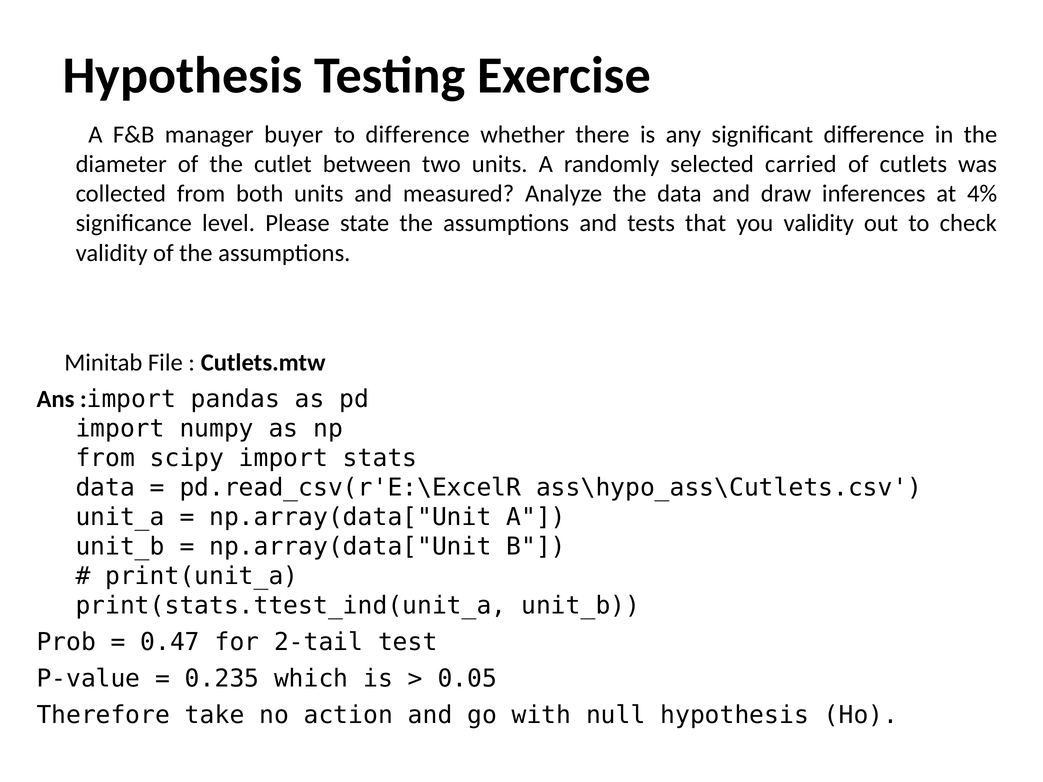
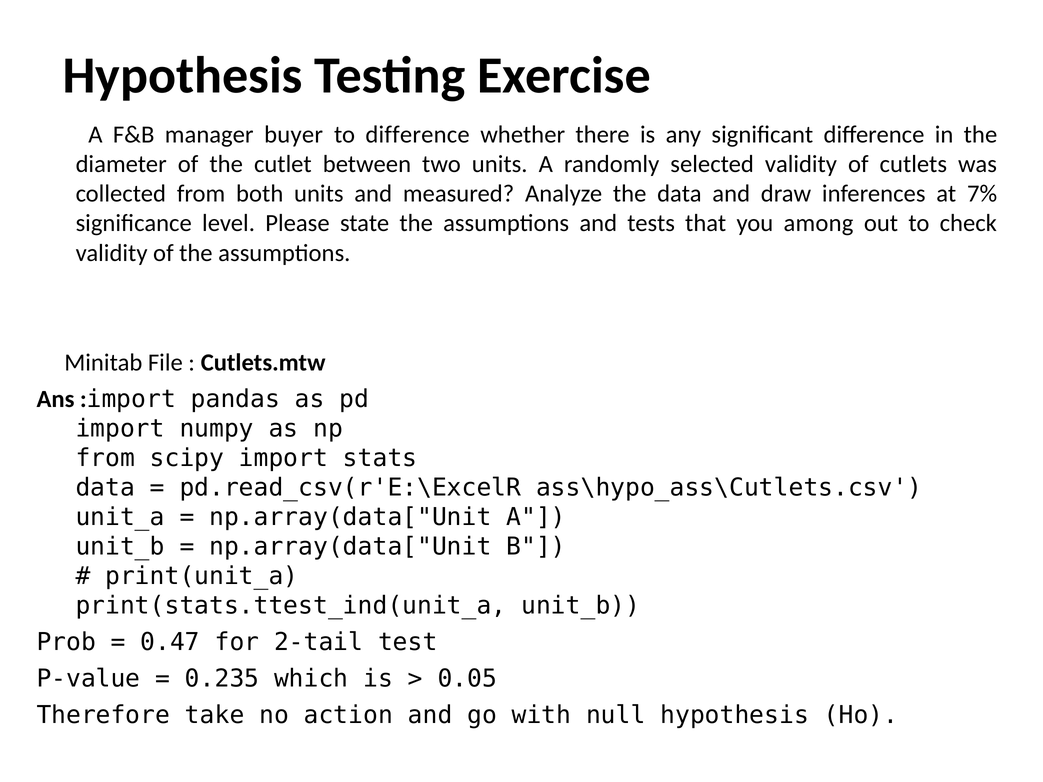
selected carried: carried -> validity (801, 164)
4%: 4% -> 7% (982, 194)
you validity: validity -> among (818, 223)
